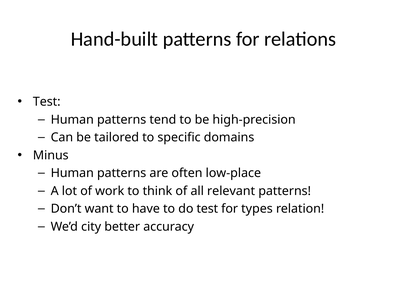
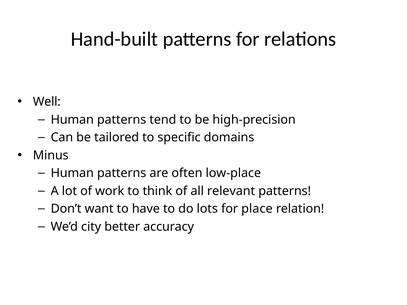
Test: Test -> Well (47, 102)
do test: test -> lots (207, 209)
types: types -> place (257, 209)
